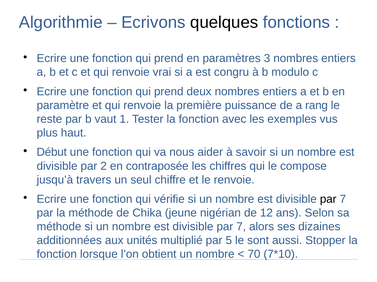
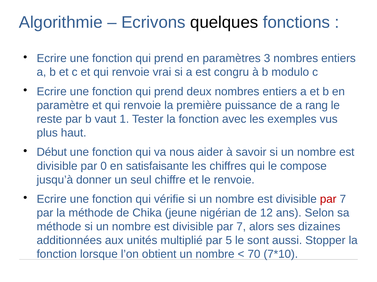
2: 2 -> 0 (104, 166)
contraposée: contraposée -> satisfaisante (157, 166)
travers: travers -> donner (94, 180)
par colour: black -> red (328, 200)
